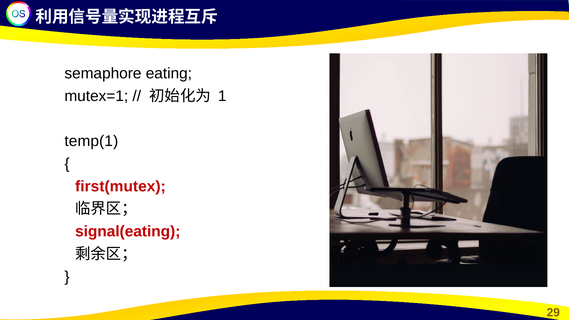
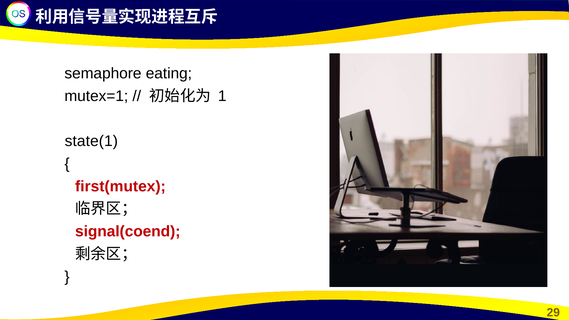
temp(1: temp(1 -> state(1 (91, 141)
signal(eating: signal(eating -> signal(coend (128, 232)
